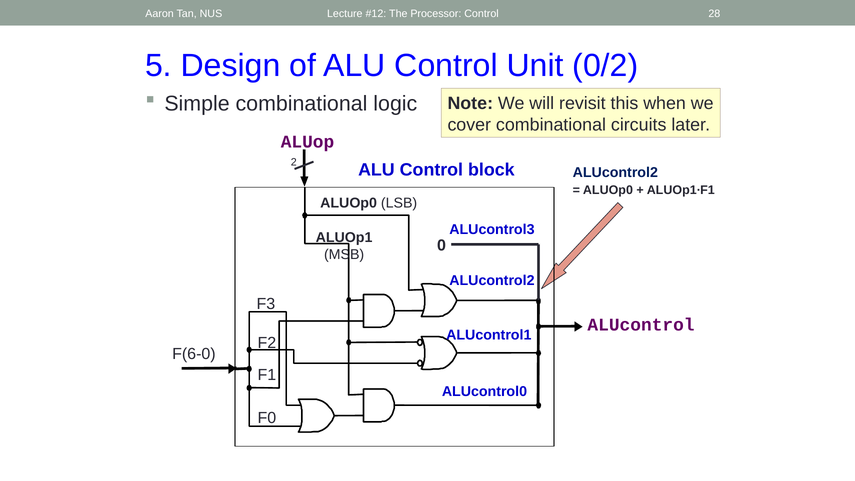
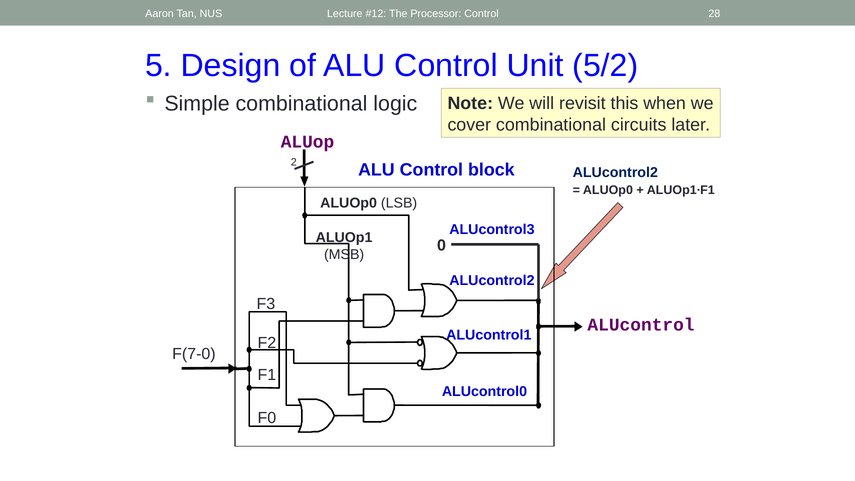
0/2: 0/2 -> 5/2 (605, 66)
F(6-0: F(6-0 -> F(7-0 (194, 354)
